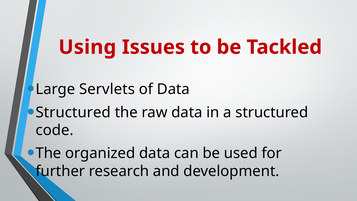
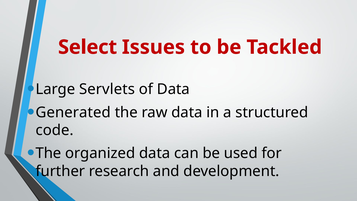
Using: Using -> Select (88, 47)
Structured: Structured -> Generated (73, 112)
